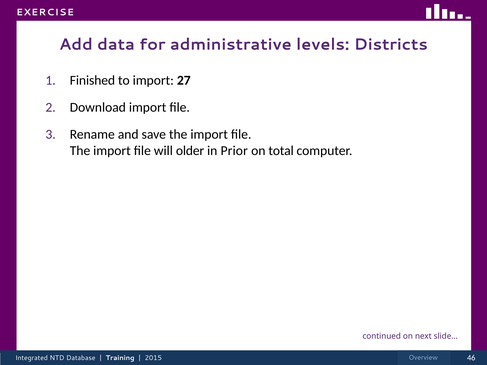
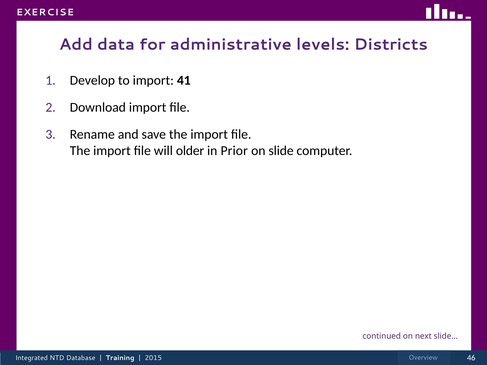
Finished: Finished -> Develop (92, 80)
27: 27 -> 41 (184, 80)
total: total -> slide (281, 151)
